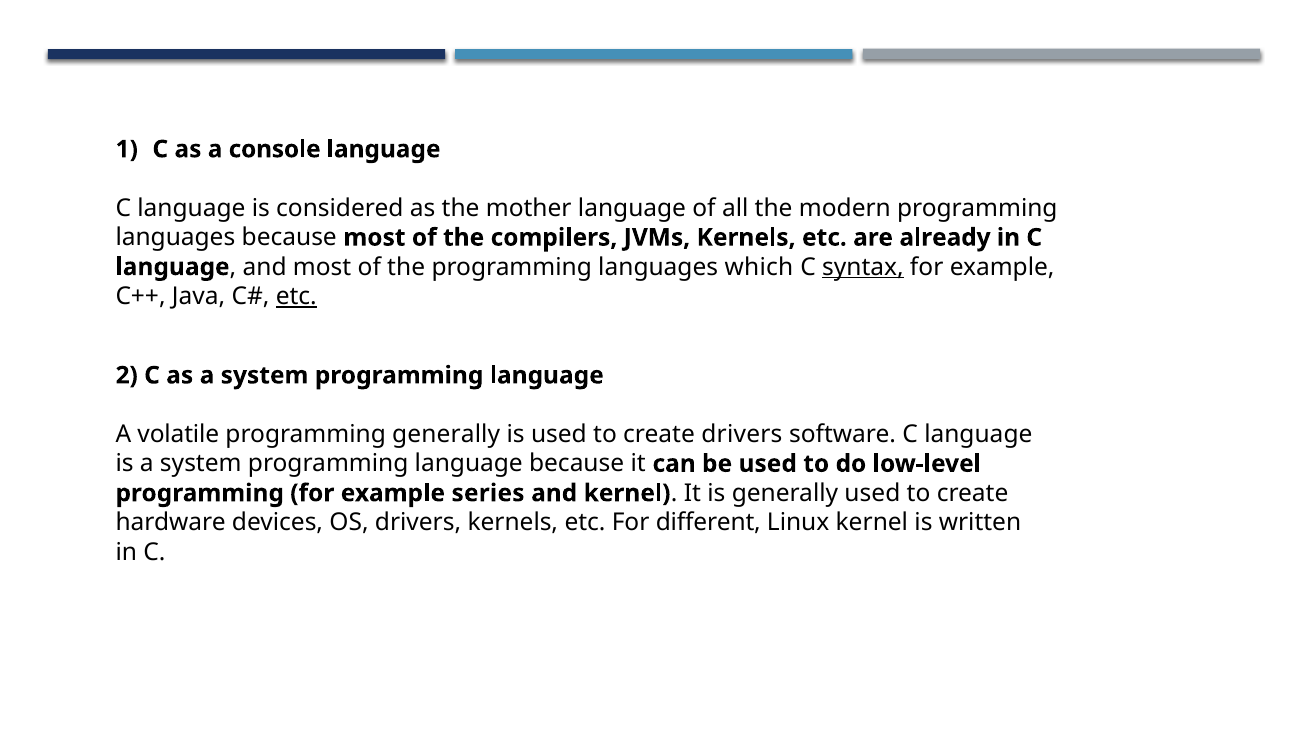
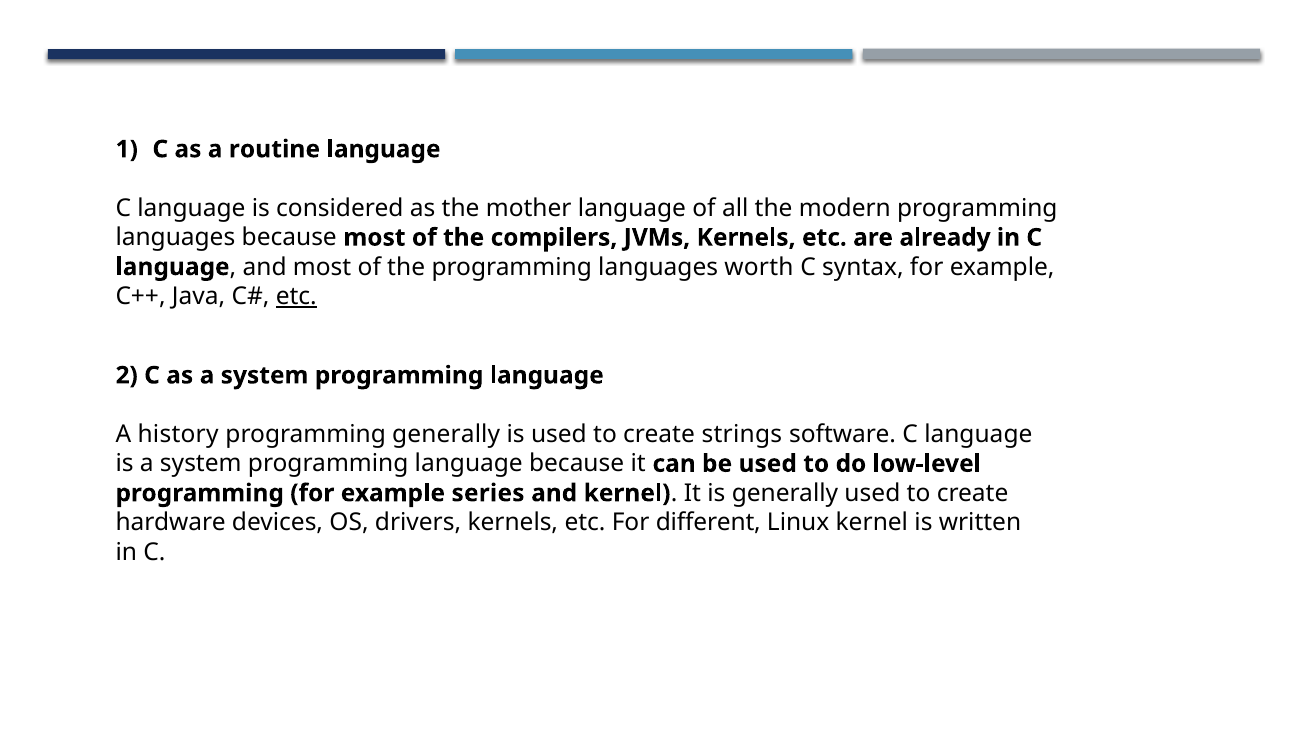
console: console -> routine (274, 149)
which: which -> worth (759, 267)
syntax underline: present -> none (863, 267)
volatile: volatile -> history (178, 434)
create drivers: drivers -> strings (742, 434)
